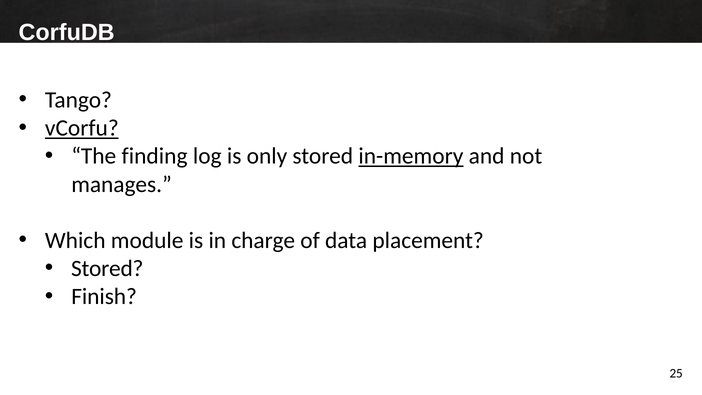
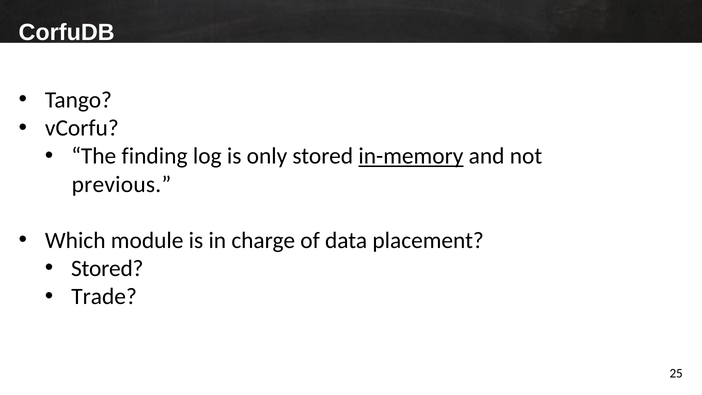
vCorfu underline: present -> none (82, 128)
manages: manages -> previous (121, 184)
Finish: Finish -> Trade (104, 297)
